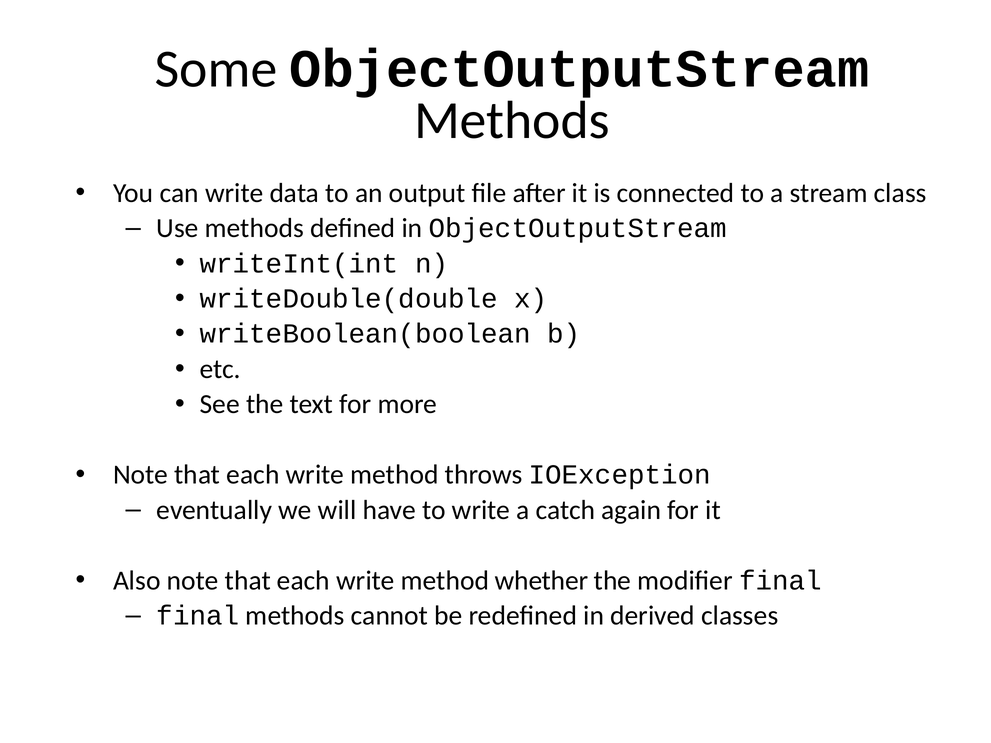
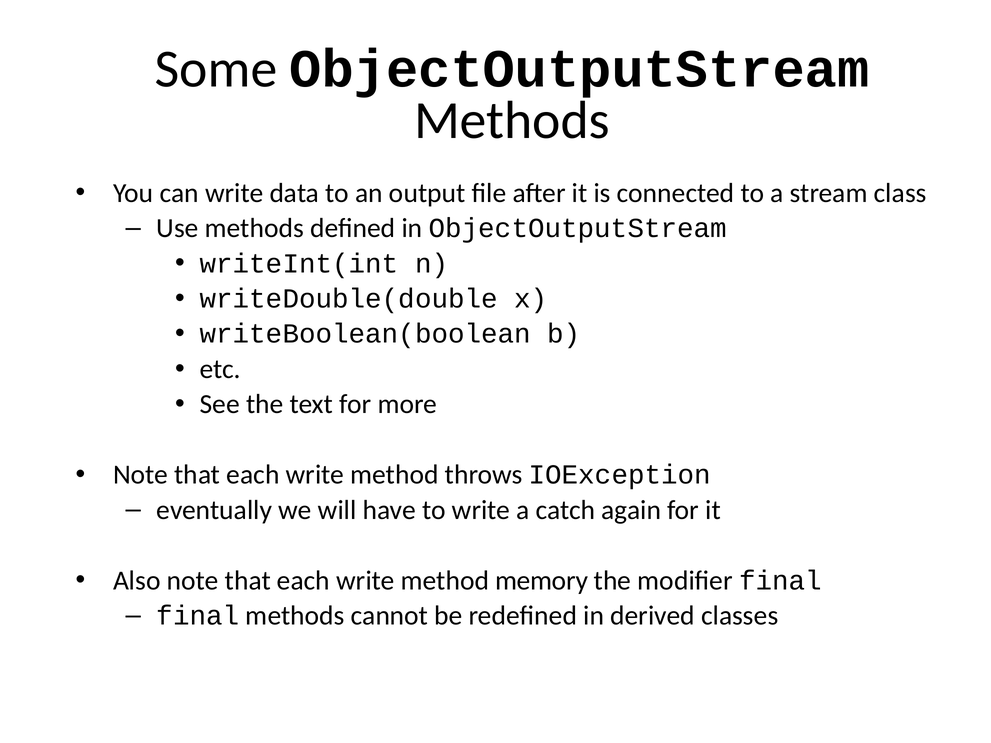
whether: whether -> memory (542, 581)
